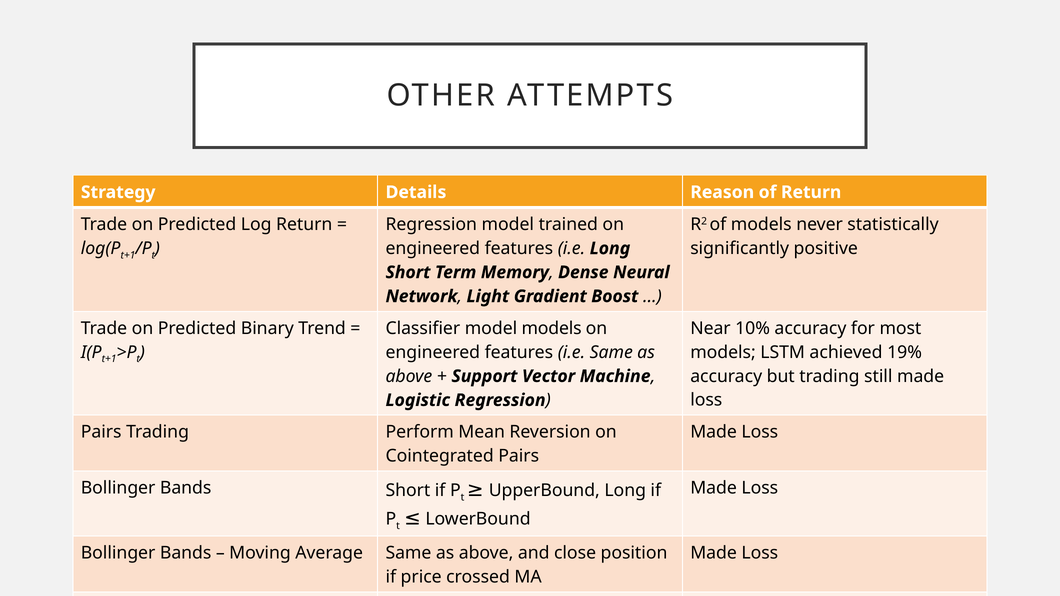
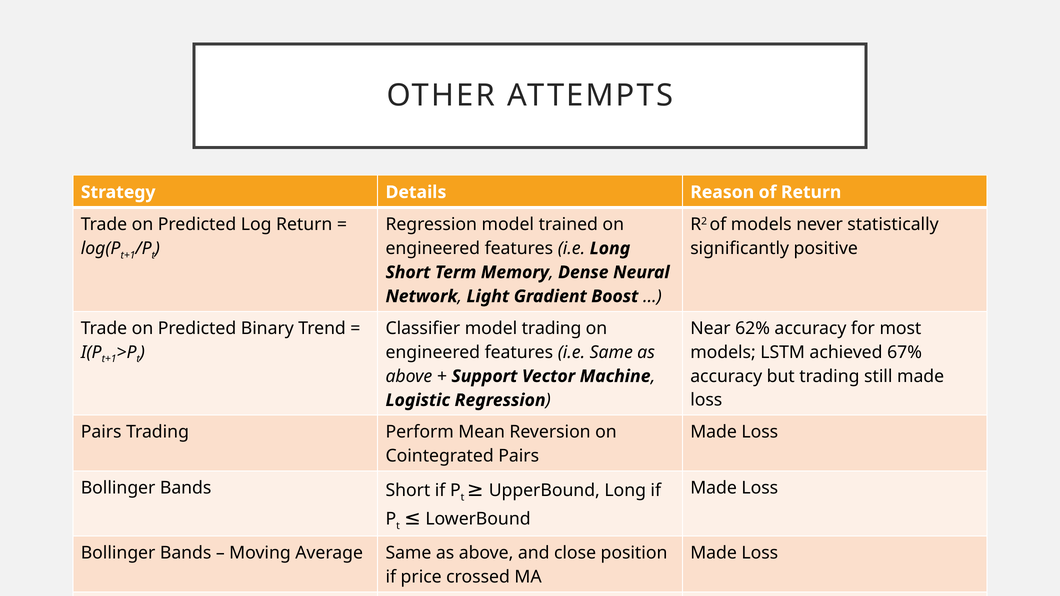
model models: models -> trading (552, 328)
10%: 10% -> 62% (753, 328)
19%: 19% -> 67% (905, 352)
